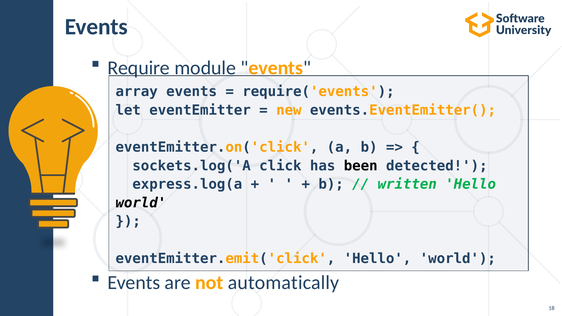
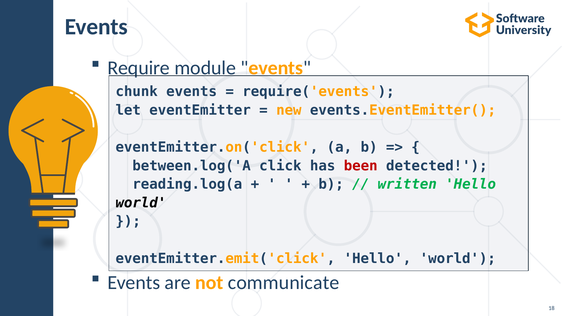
array: array -> chunk (137, 92)
sockets.log('A: sockets.log('A -> between.log('A (192, 166)
been colour: black -> red (361, 166)
express.log(a: express.log(a -> reading.log(a (187, 184)
automatically: automatically -> communicate (284, 283)
